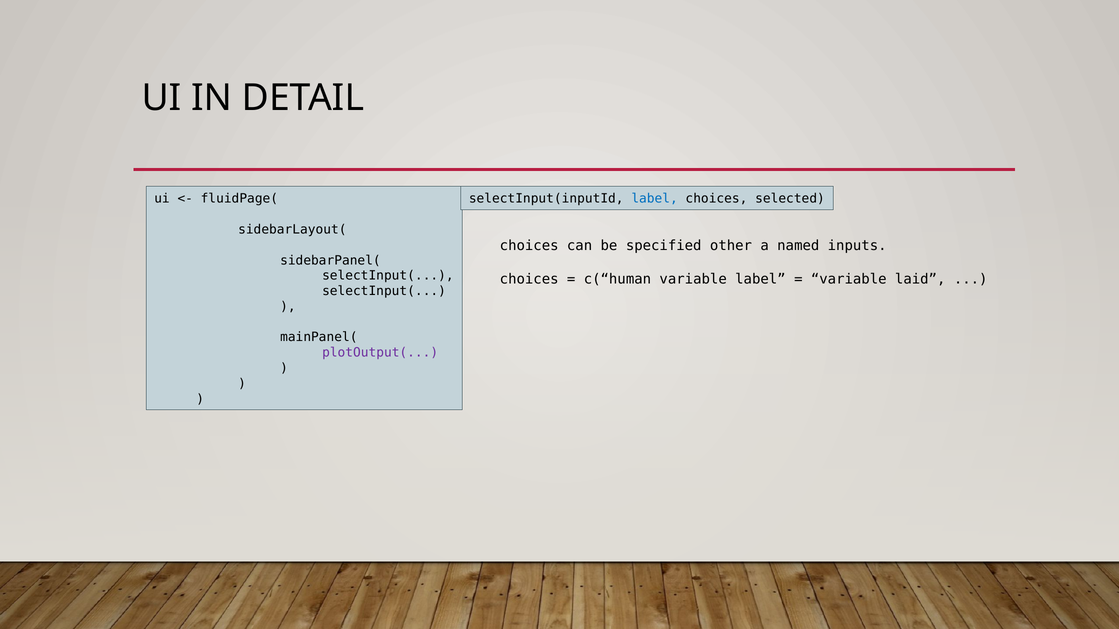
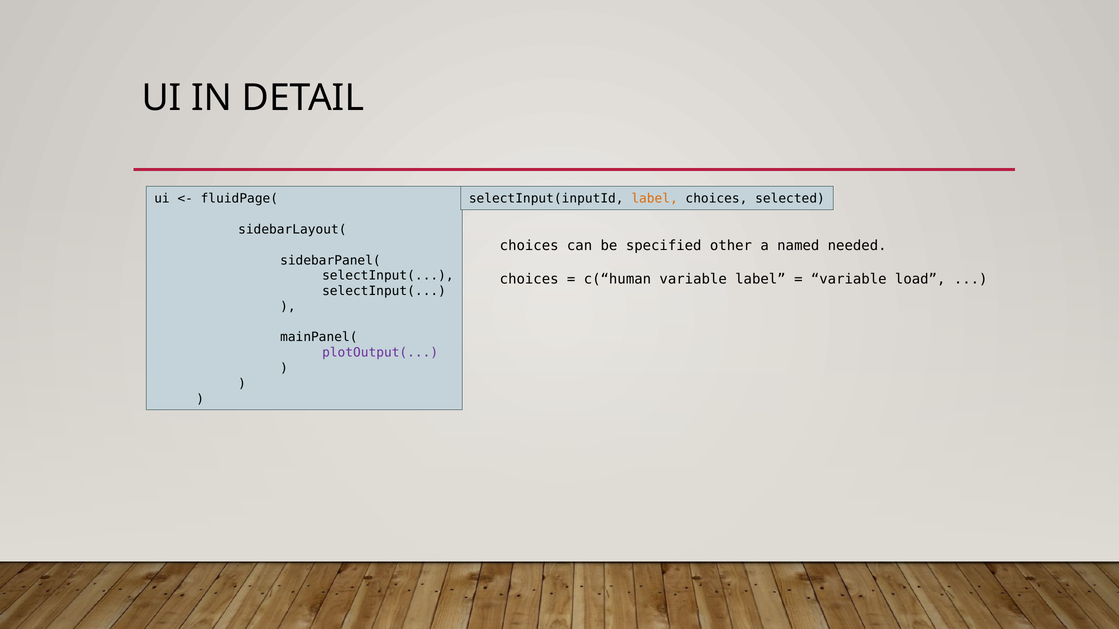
label colour: blue -> orange (655, 199)
inputs: inputs -> needed (857, 246)
laid: laid -> load (920, 279)
